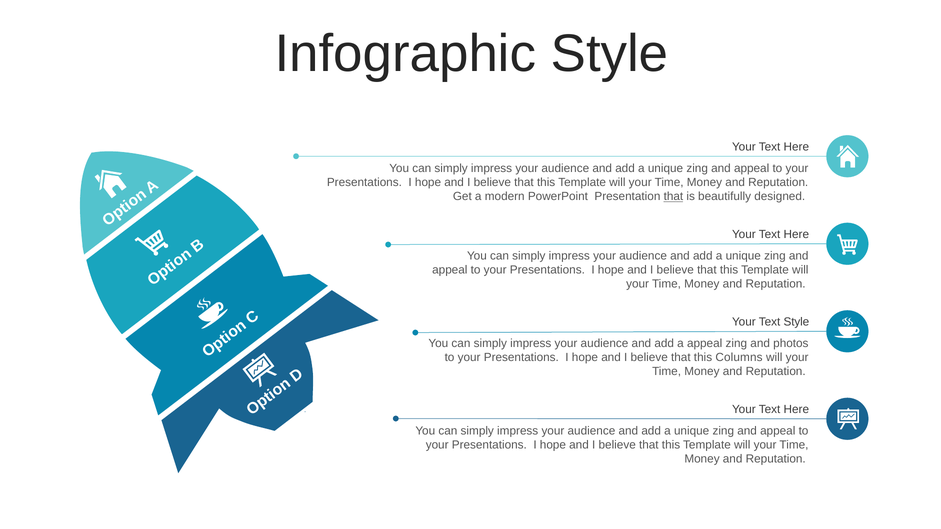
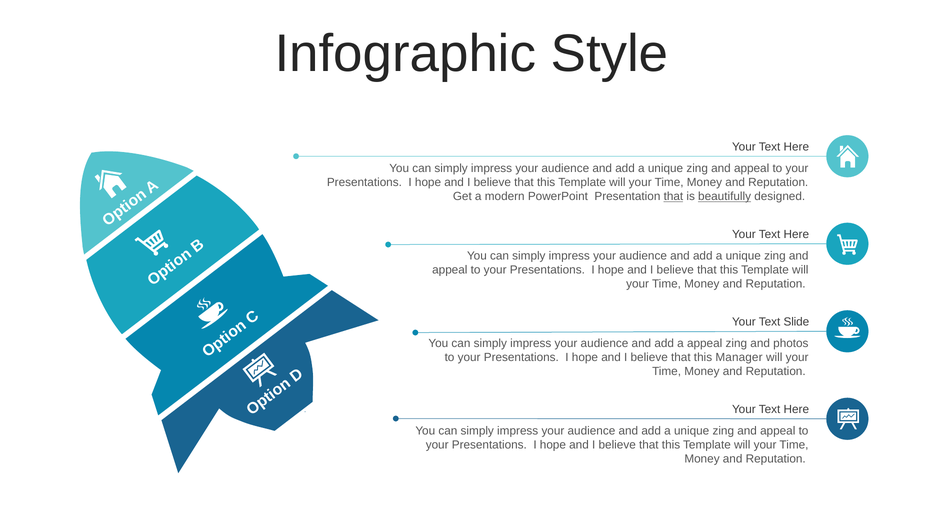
beautifully underline: none -> present (725, 197)
Text Style: Style -> Slide (796, 322)
Columns: Columns -> Manager (739, 358)
